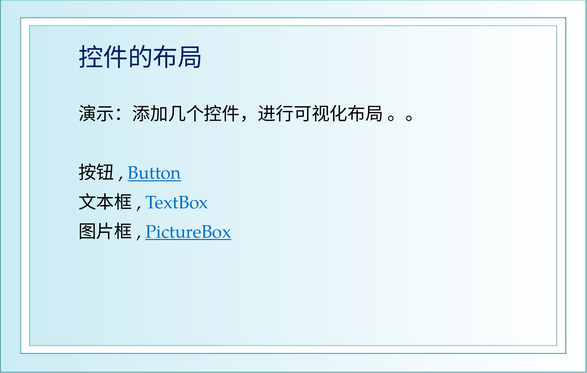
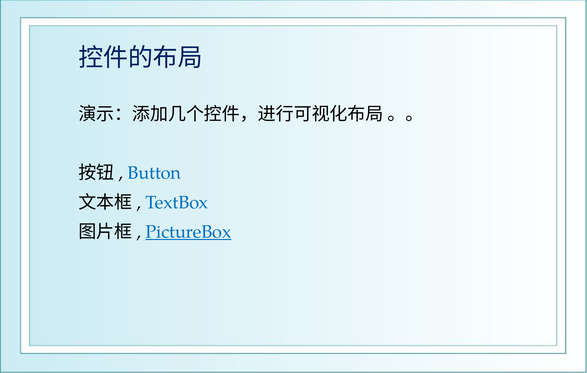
Button underline: present -> none (154, 173)
